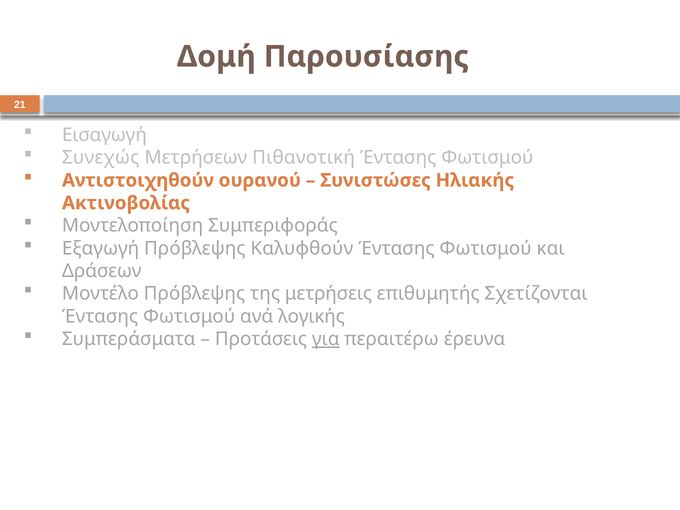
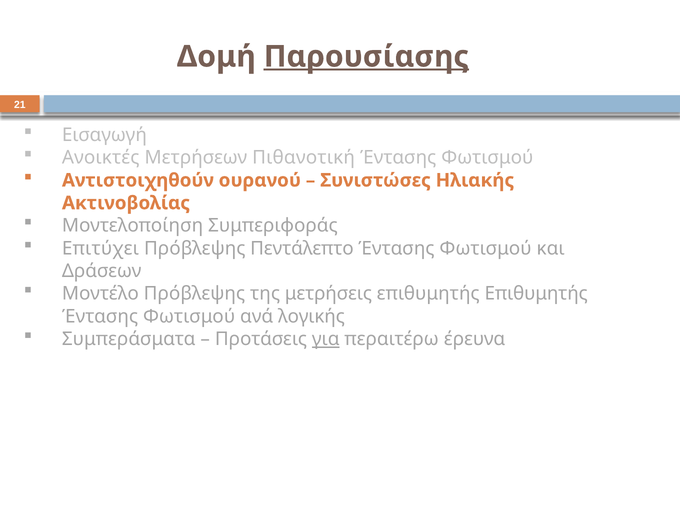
Παρουσίασης underline: none -> present (366, 57)
Συνεχώς: Συνεχώς -> Ανοικτές (101, 158)
Εξαγωγή: Εξαγωγή -> Επιτύχει (100, 248)
Καλυφθούν: Καλυφθούν -> Πεντάλεπτο (302, 248)
επιθυμητής Σχετίζονται: Σχετίζονται -> Επιθυμητής (536, 294)
